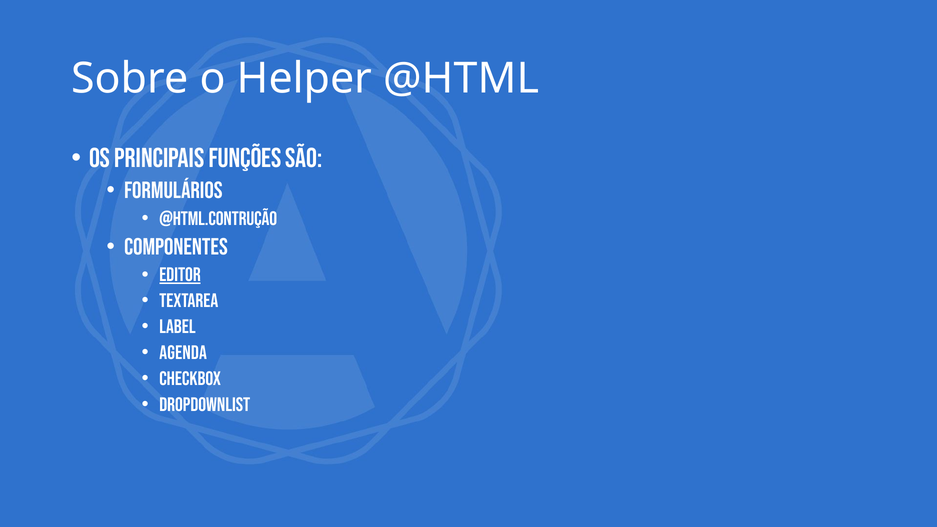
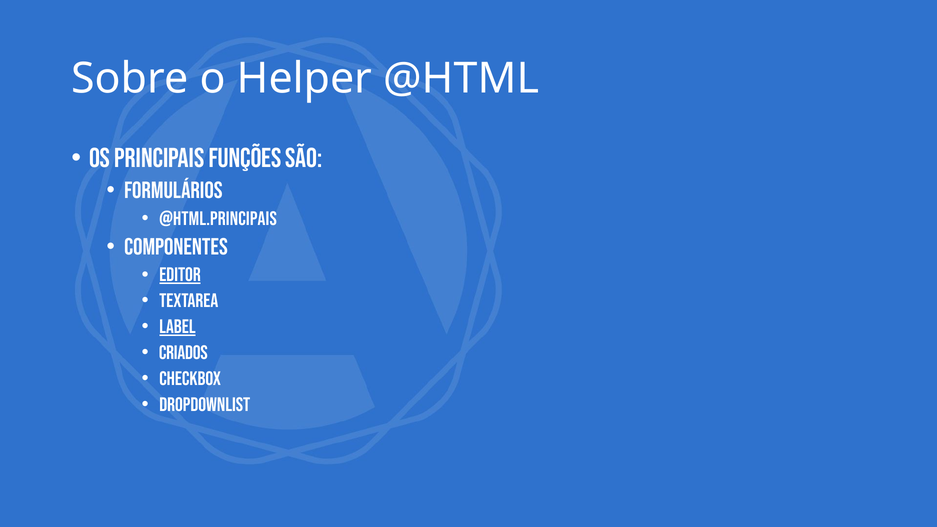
@html.contrução: @html.contrução -> @html.principais (218, 219)
Label underline: none -> present (177, 327)
Agenda: Agenda -> Criados (183, 353)
